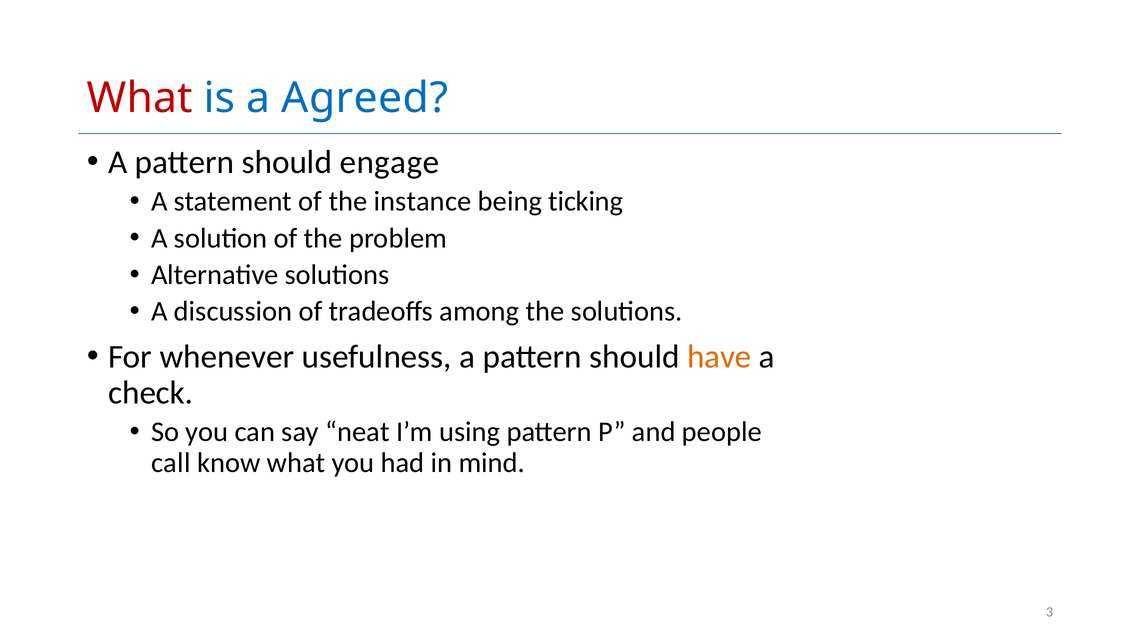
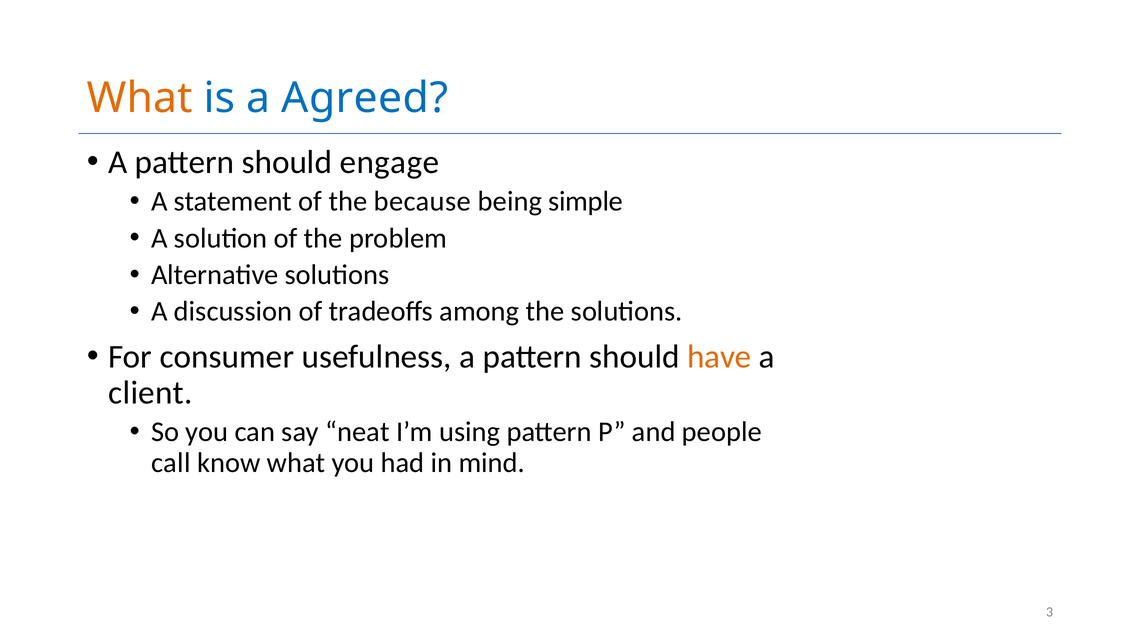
What colour: red -> orange (140, 98)
instance: instance -> because (422, 202)
ticking: ticking -> simple (586, 202)
whenever: whenever -> consumer (227, 357)
check: check -> client (151, 393)
